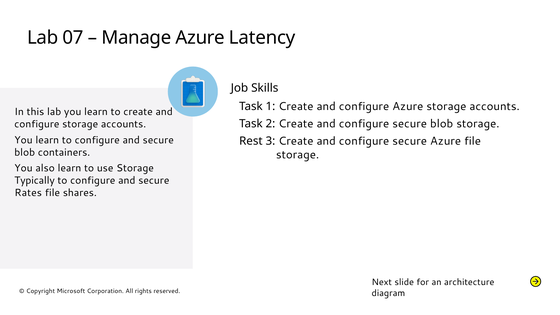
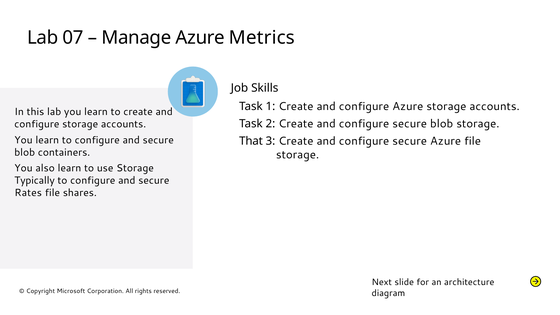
Latency: Latency -> Metrics (262, 38)
Rest: Rest -> That (251, 141)
